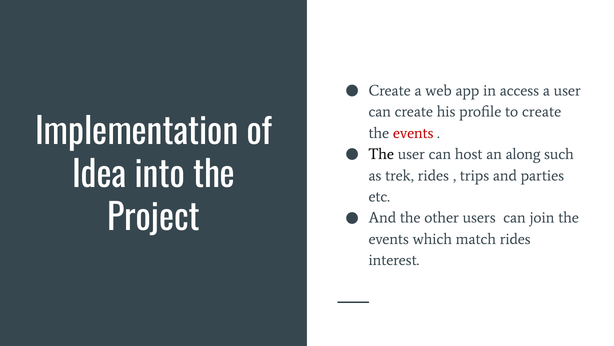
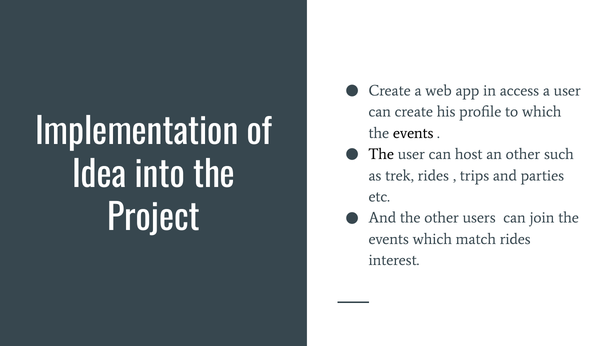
to create: create -> which (542, 112)
events colour: red -> black (413, 133)
an along: along -> other (523, 154)
